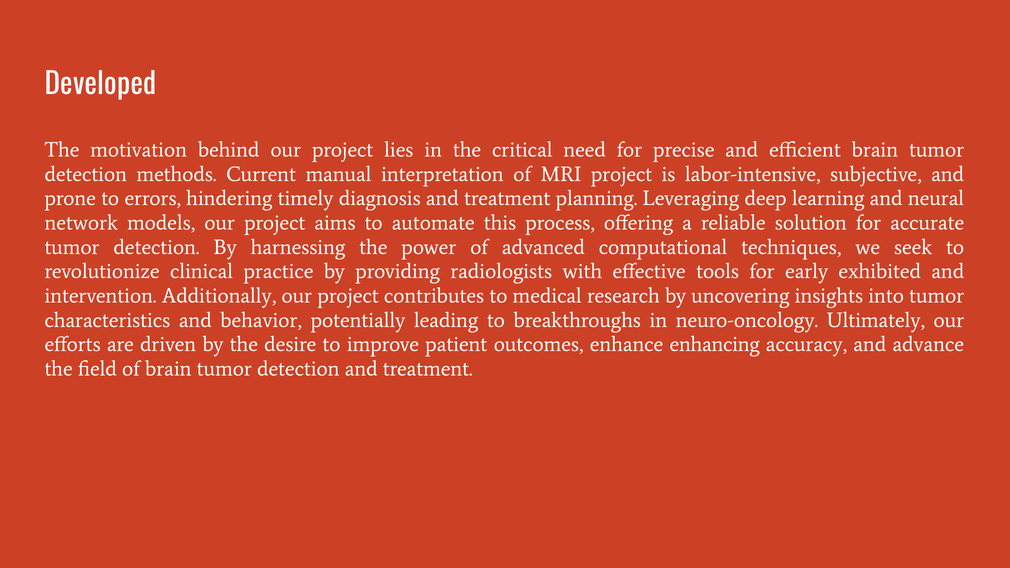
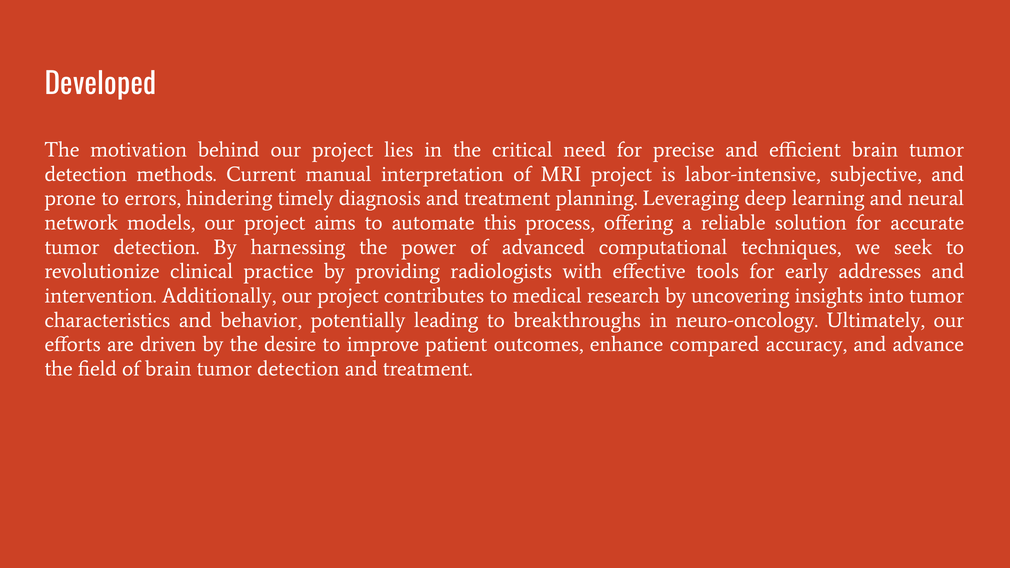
exhibited: exhibited -> addresses (880, 272)
enhancing: enhancing -> compared (714, 345)
